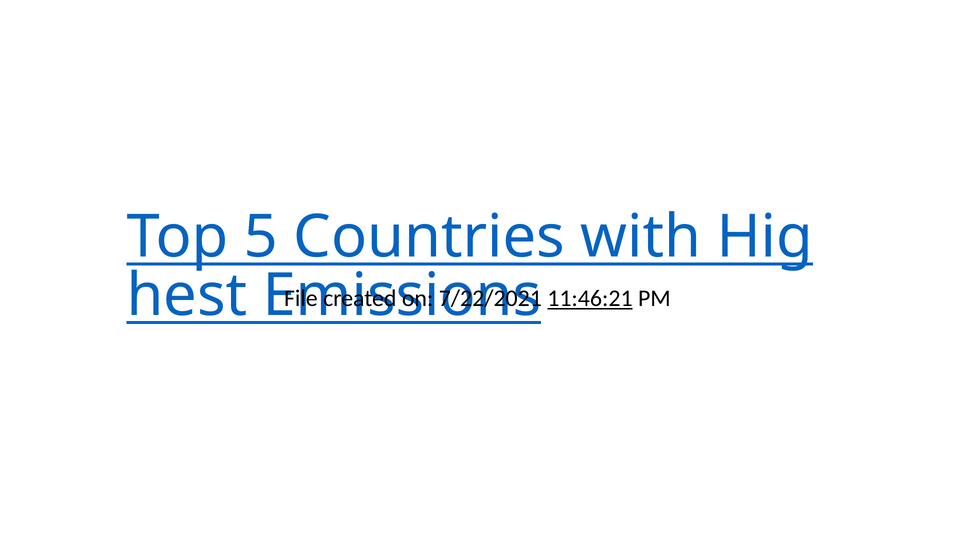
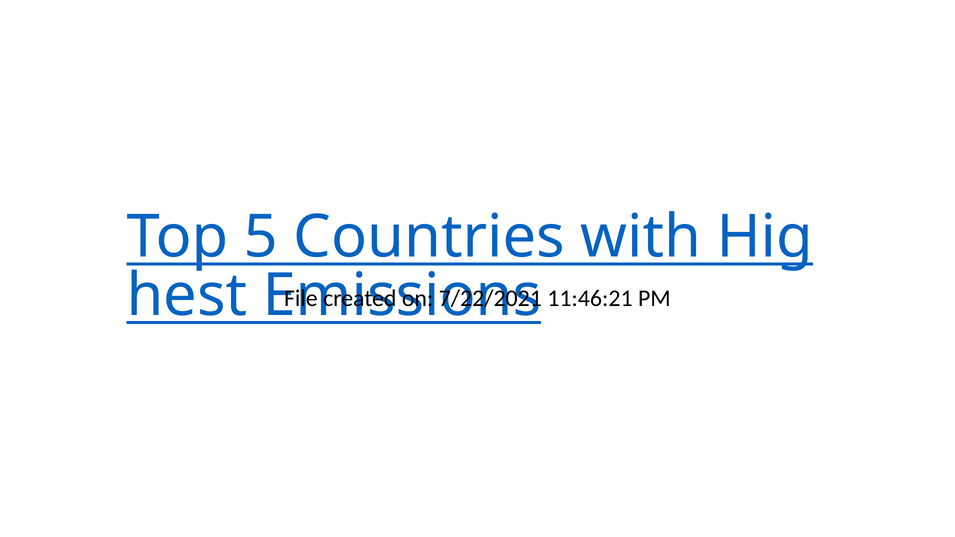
11:46:21 underline: present -> none (590, 298)
